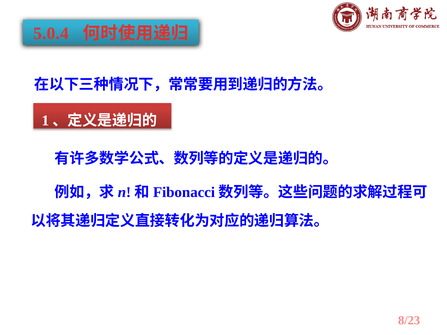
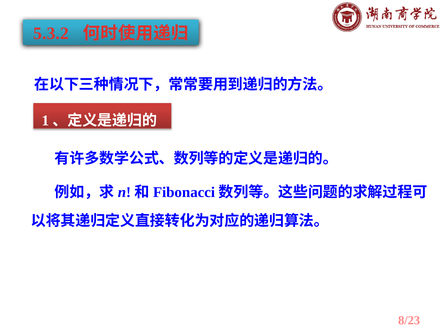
5.0.4: 5.0.4 -> 5.3.2 (51, 34)
